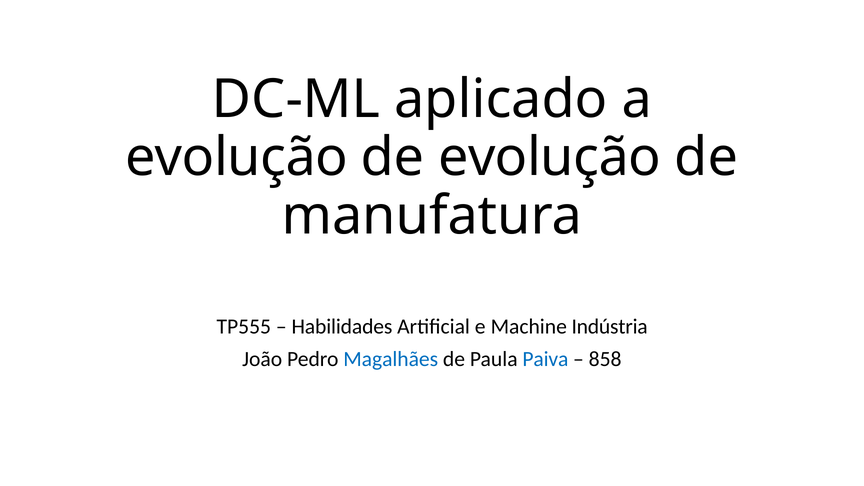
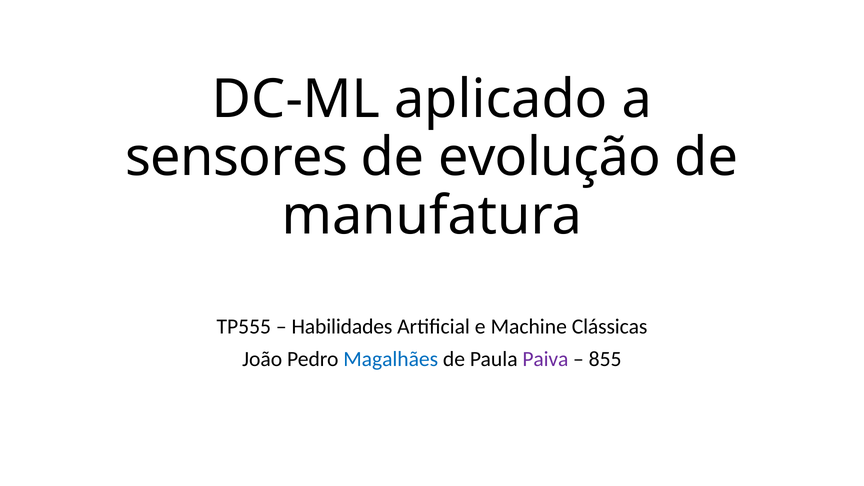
evolução: evolução -> sensores (237, 158)
Indústria: Indústria -> Clássicas (610, 327)
Paiva colour: blue -> purple (545, 359)
858: 858 -> 855 (605, 359)
